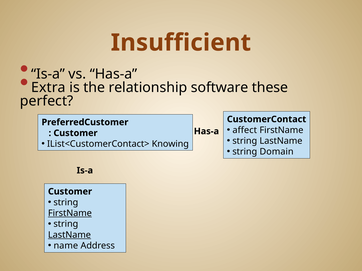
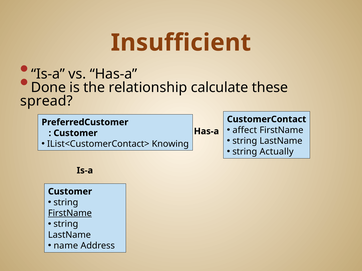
Extra: Extra -> Done (48, 88)
software: software -> calculate (220, 88)
perfect: perfect -> spread (47, 101)
Domain: Domain -> Actually (277, 152)
LastName underline: present -> none (69, 235)
